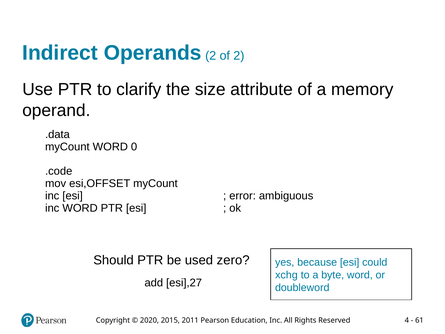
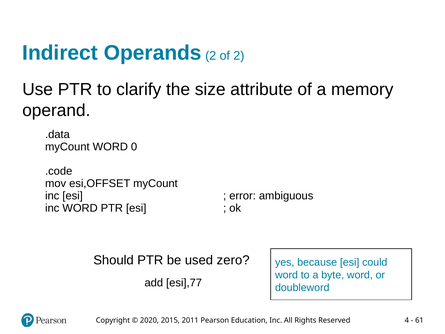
xchg: xchg -> word (286, 275)
esi],27: esi],27 -> esi],77 (184, 283)
